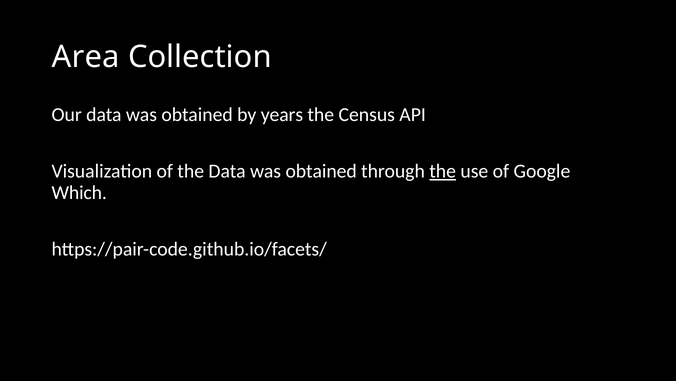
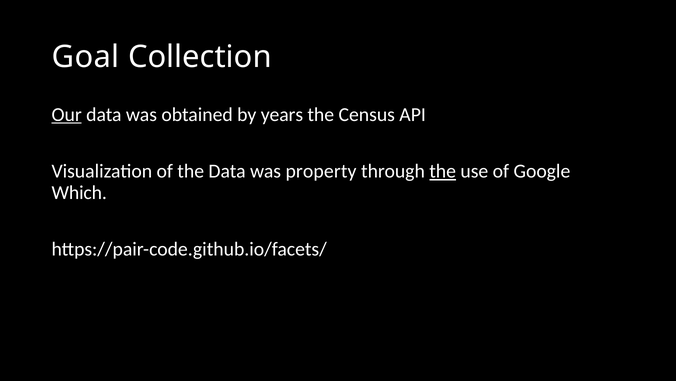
Area: Area -> Goal (86, 57)
Our underline: none -> present (67, 114)
the Data was obtained: obtained -> property (321, 171)
